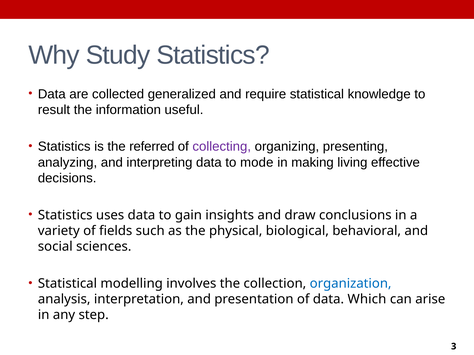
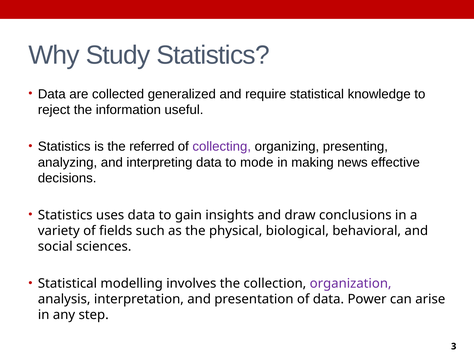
result: result -> reject (54, 110)
living: living -> news (352, 163)
organization colour: blue -> purple (351, 284)
Which: Which -> Power (367, 300)
